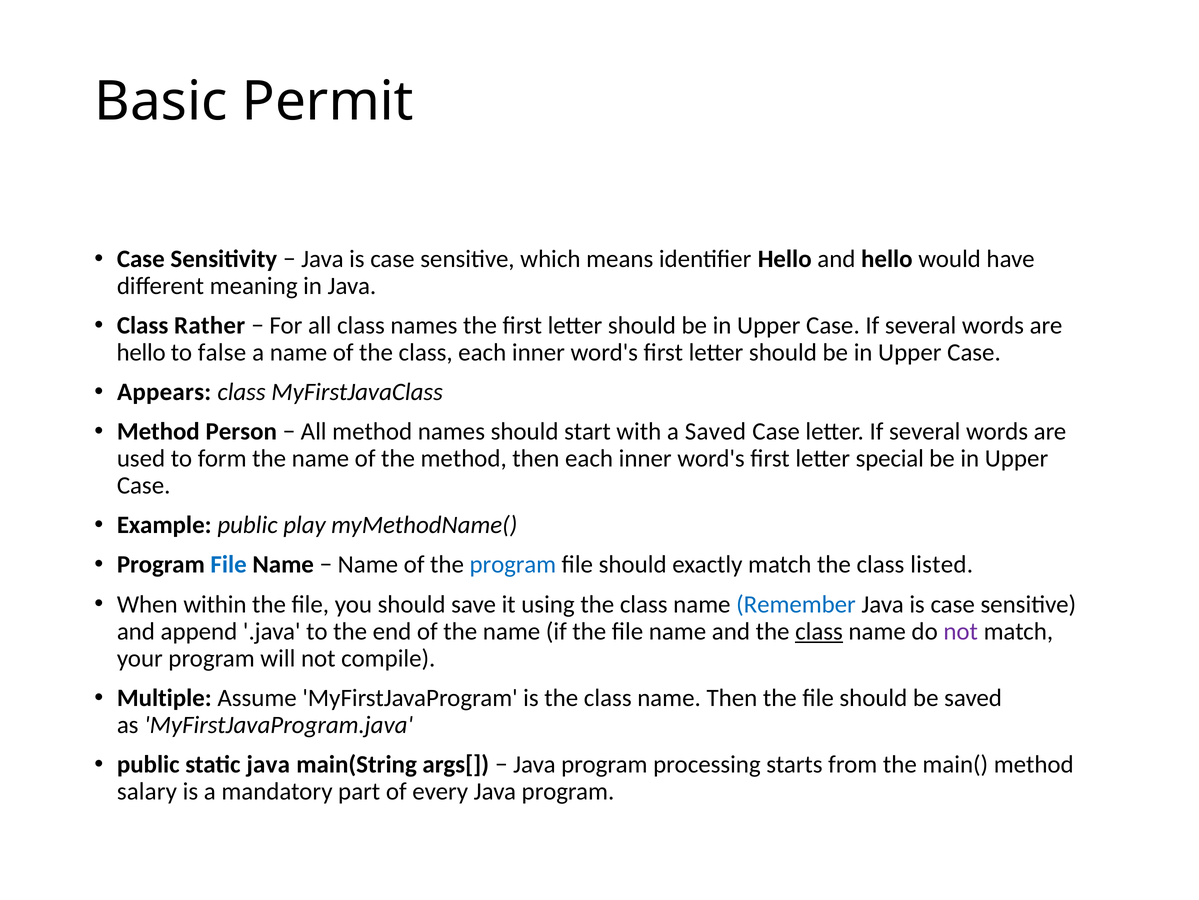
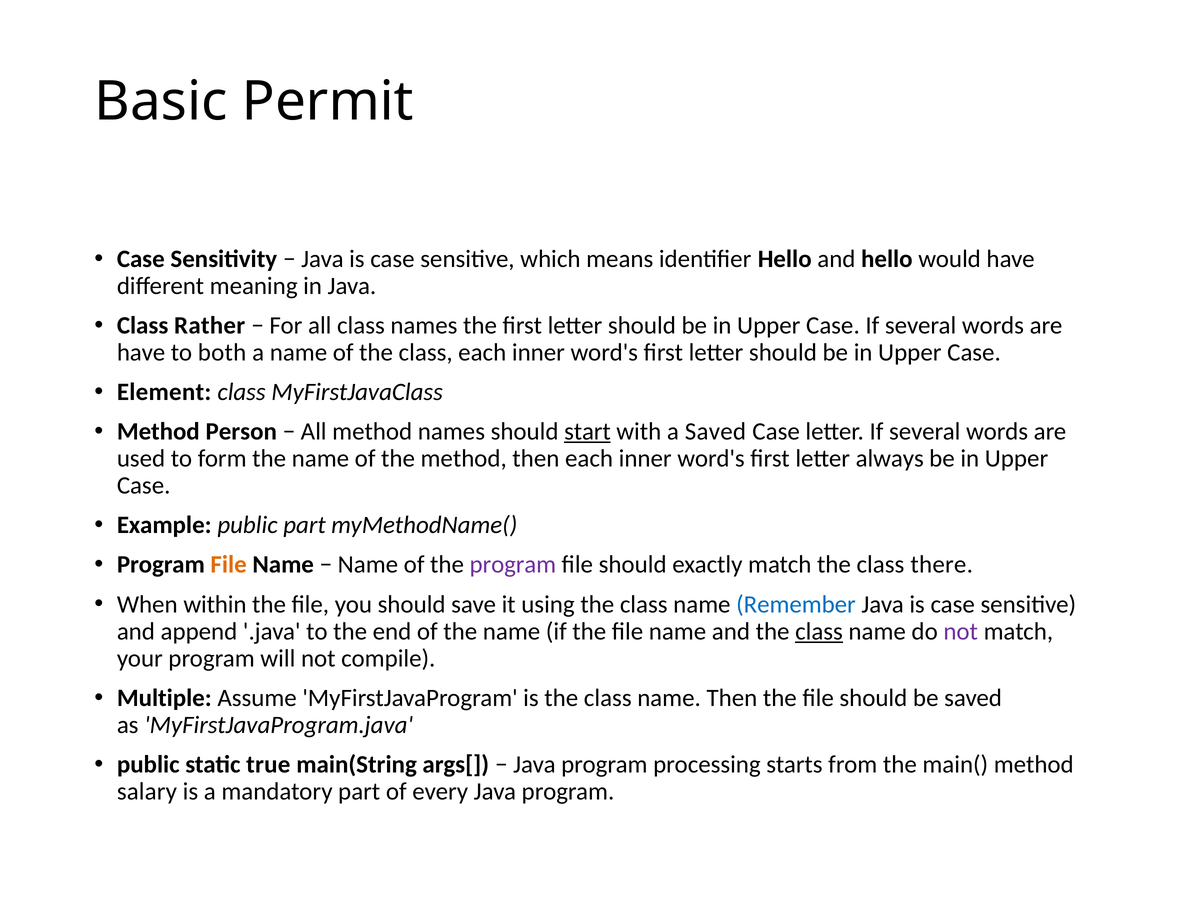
hello: hello -> have (141, 352)
false: false -> both (222, 352)
Appears: Appears -> Element (164, 392)
start underline: none -> present (587, 431)
special: special -> always (890, 458)
public play: play -> part (305, 525)
File colour: blue -> orange (229, 564)
program colour: blue -> purple (513, 564)
listed: listed -> there (942, 564)
static java: java -> true (268, 764)
